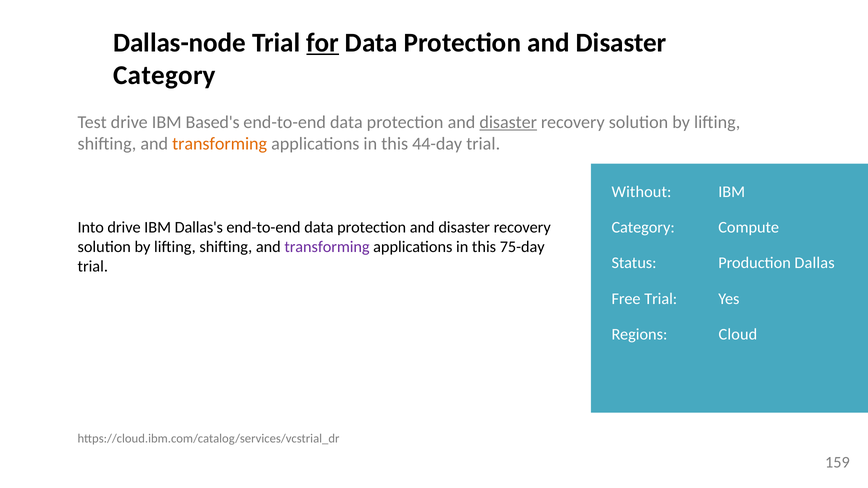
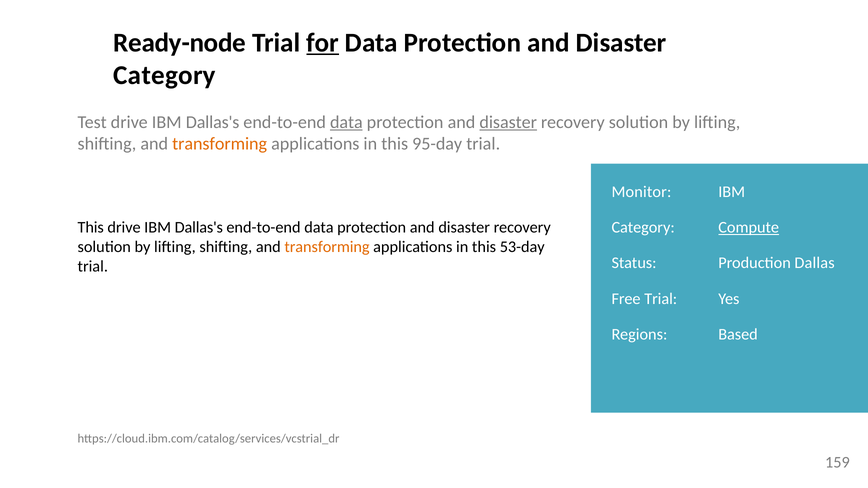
Dallas-node: Dallas-node -> Ready-node (180, 43)
Test drive IBM Based's: Based's -> Dallas's (213, 122)
data underline: none -> present (346, 122)
44-day: 44-day -> 95-day (437, 144)
Without: Without -> Monitor (641, 192)
Into: Into -> This (91, 228)
Compute underline: none -> present (749, 228)
transforming colour: purple -> orange (327, 247)
75-day: 75-day -> 53-day (522, 247)
Cloud: Cloud -> Based (738, 334)
